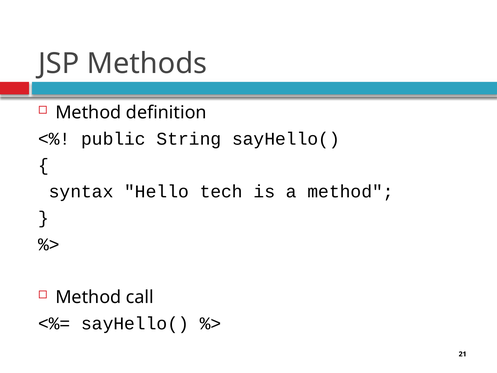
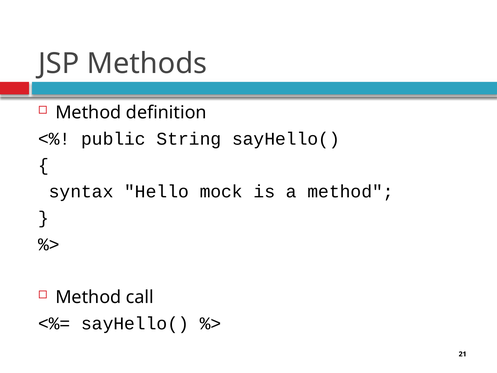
tech: tech -> mock (221, 192)
